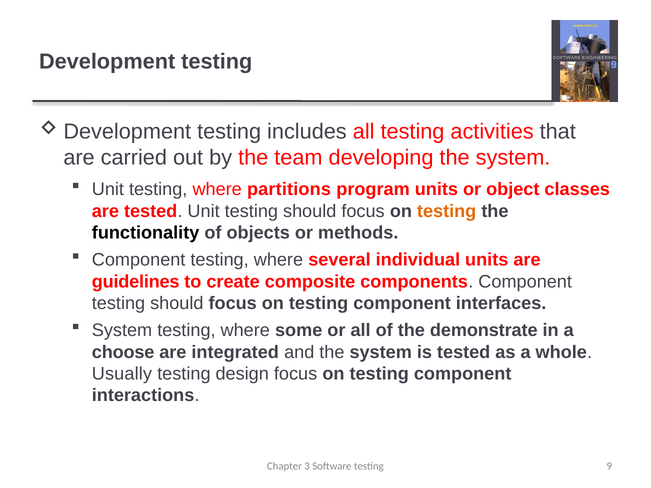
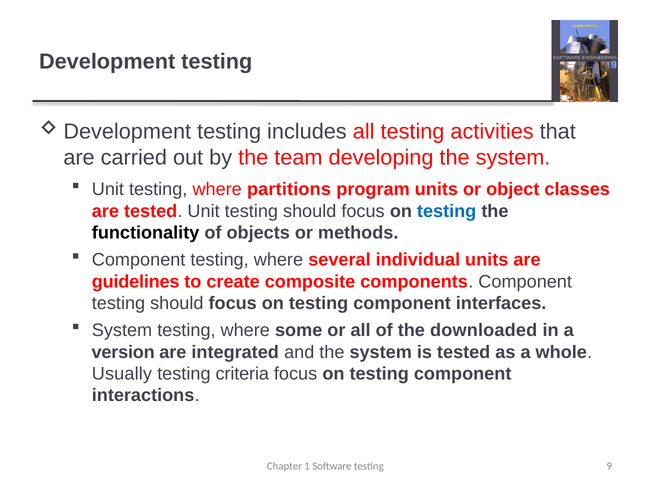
testing colour: orange -> blue (447, 211)
demonstrate: demonstrate -> downloaded (484, 331)
choose: choose -> version (123, 352)
design: design -> criteria (242, 374)
3: 3 -> 1 (307, 466)
